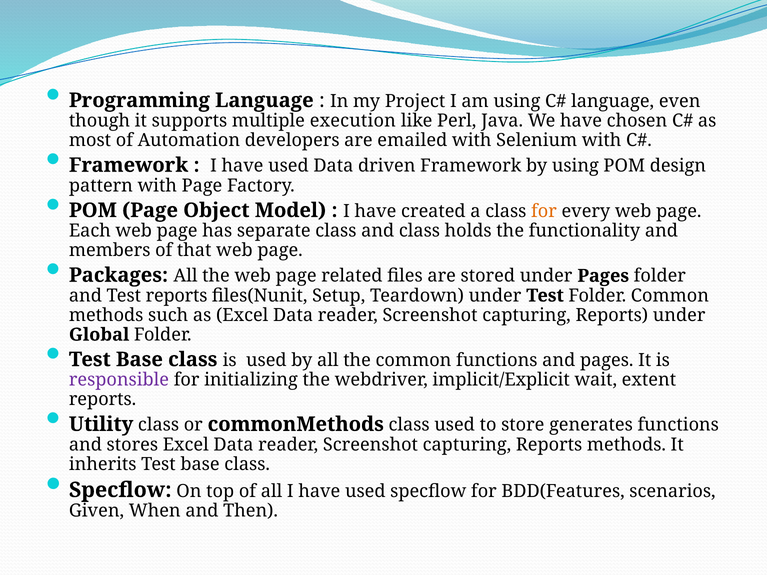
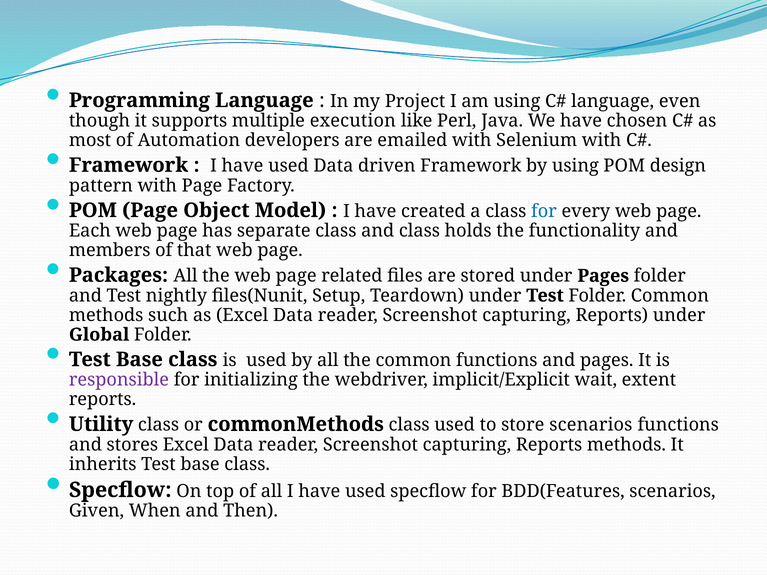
for colour: orange -> blue (544, 211)
Test reports: reports -> nightly (176, 296)
store generates: generates -> scenarios (591, 425)
